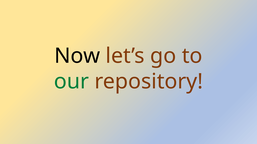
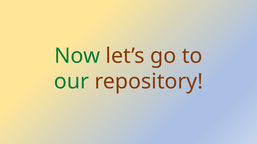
Now colour: black -> green (77, 56)
